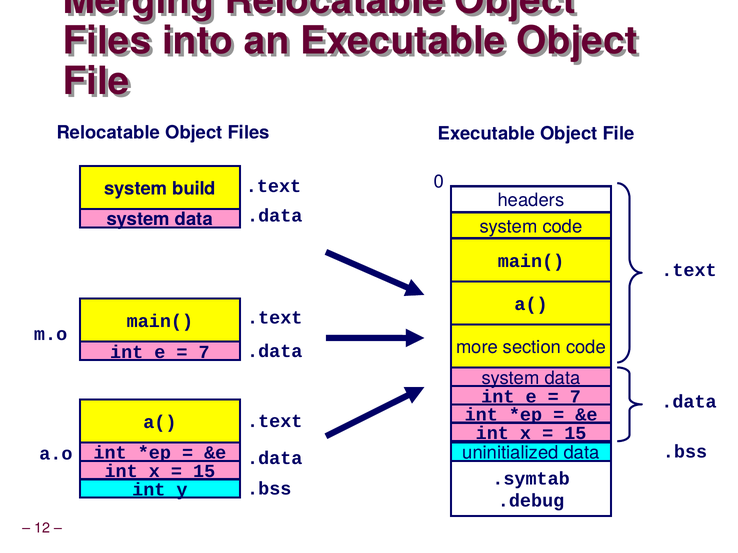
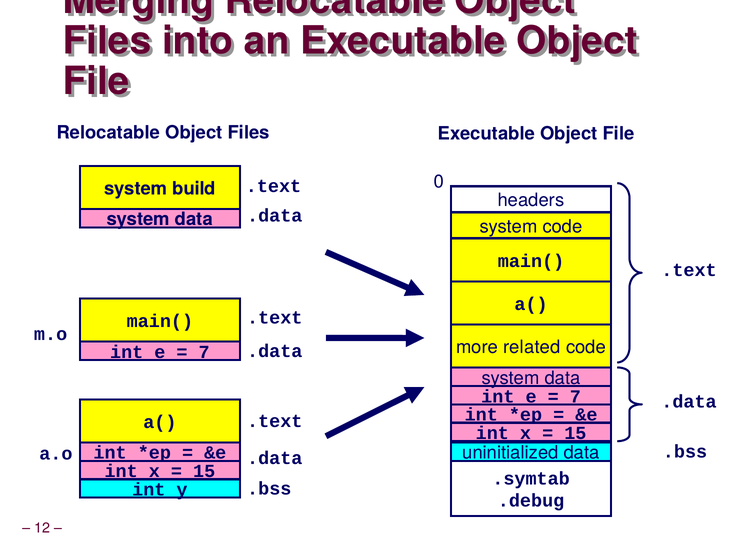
section: section -> related (532, 348)
